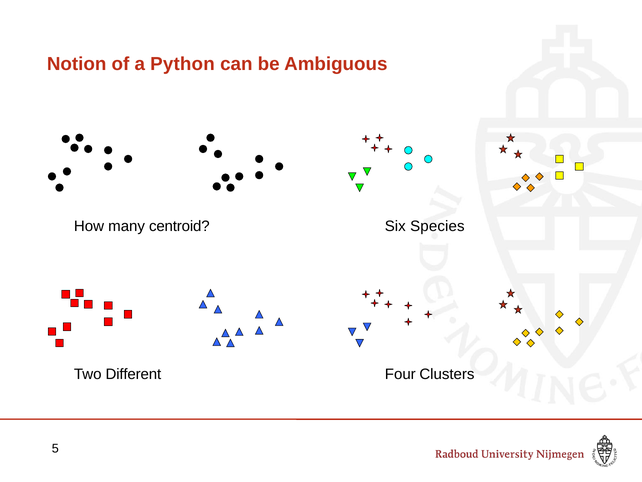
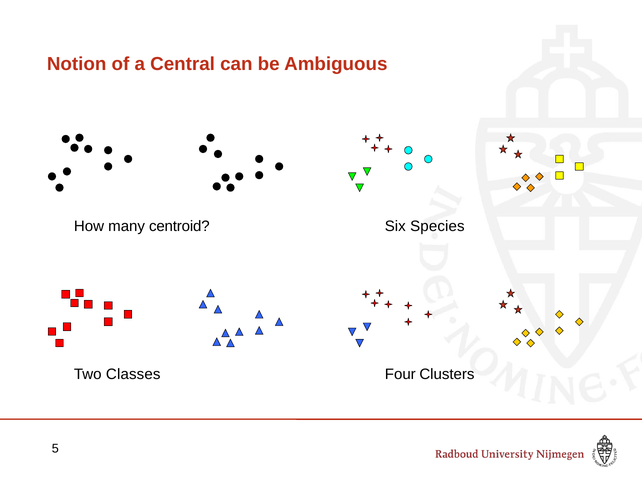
Python: Python -> Central (183, 64)
Different: Different -> Classes (133, 374)
